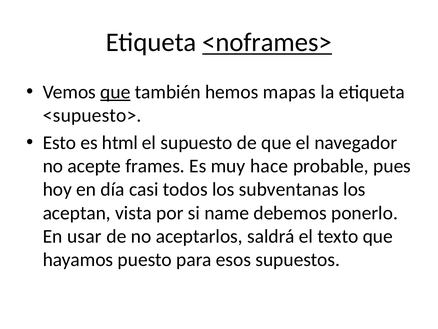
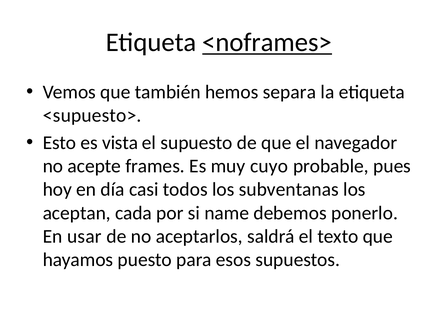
que underline: present -> none (115, 92)
mapas: mapas -> separa (289, 92)
html: html -> vista (120, 143)
hace: hace -> cuyo (269, 166)
vista: vista -> cada (134, 213)
